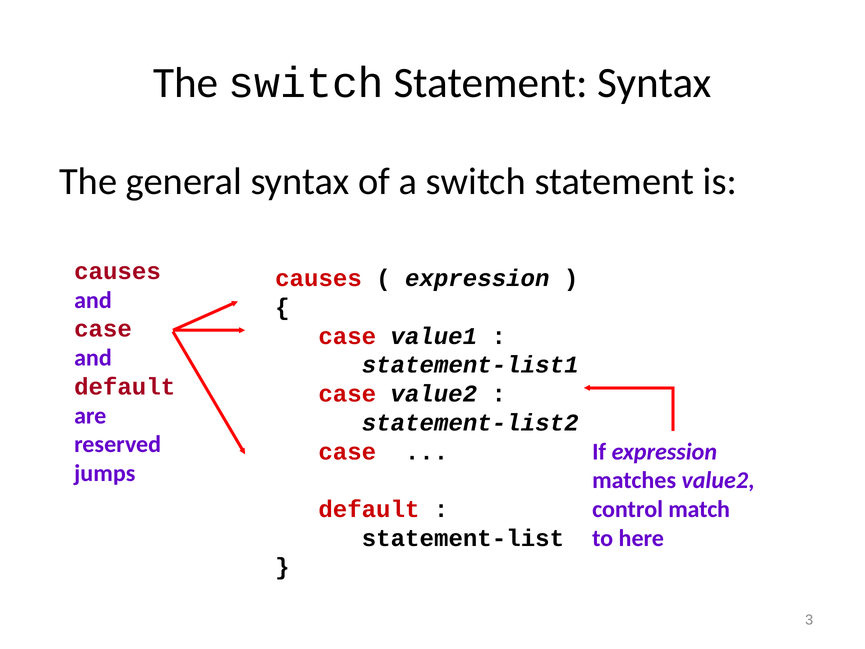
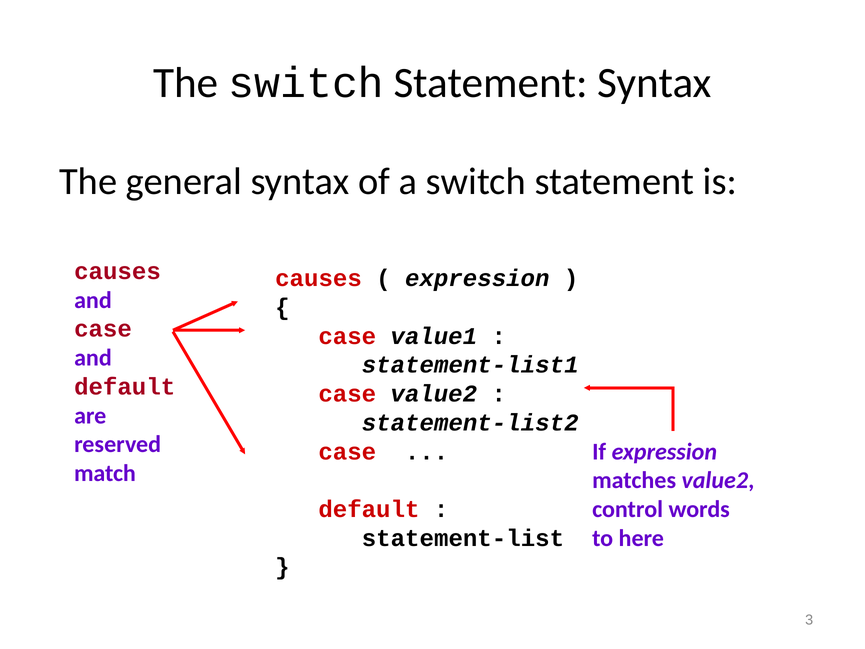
jumps: jumps -> match (105, 473)
match: match -> words (699, 509)
